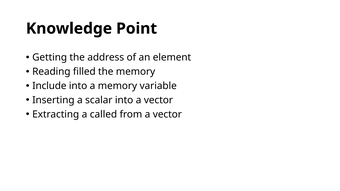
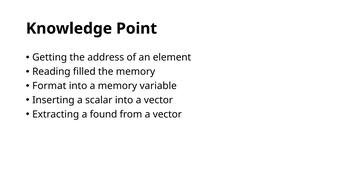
Include: Include -> Format (49, 86)
called: called -> found (103, 115)
